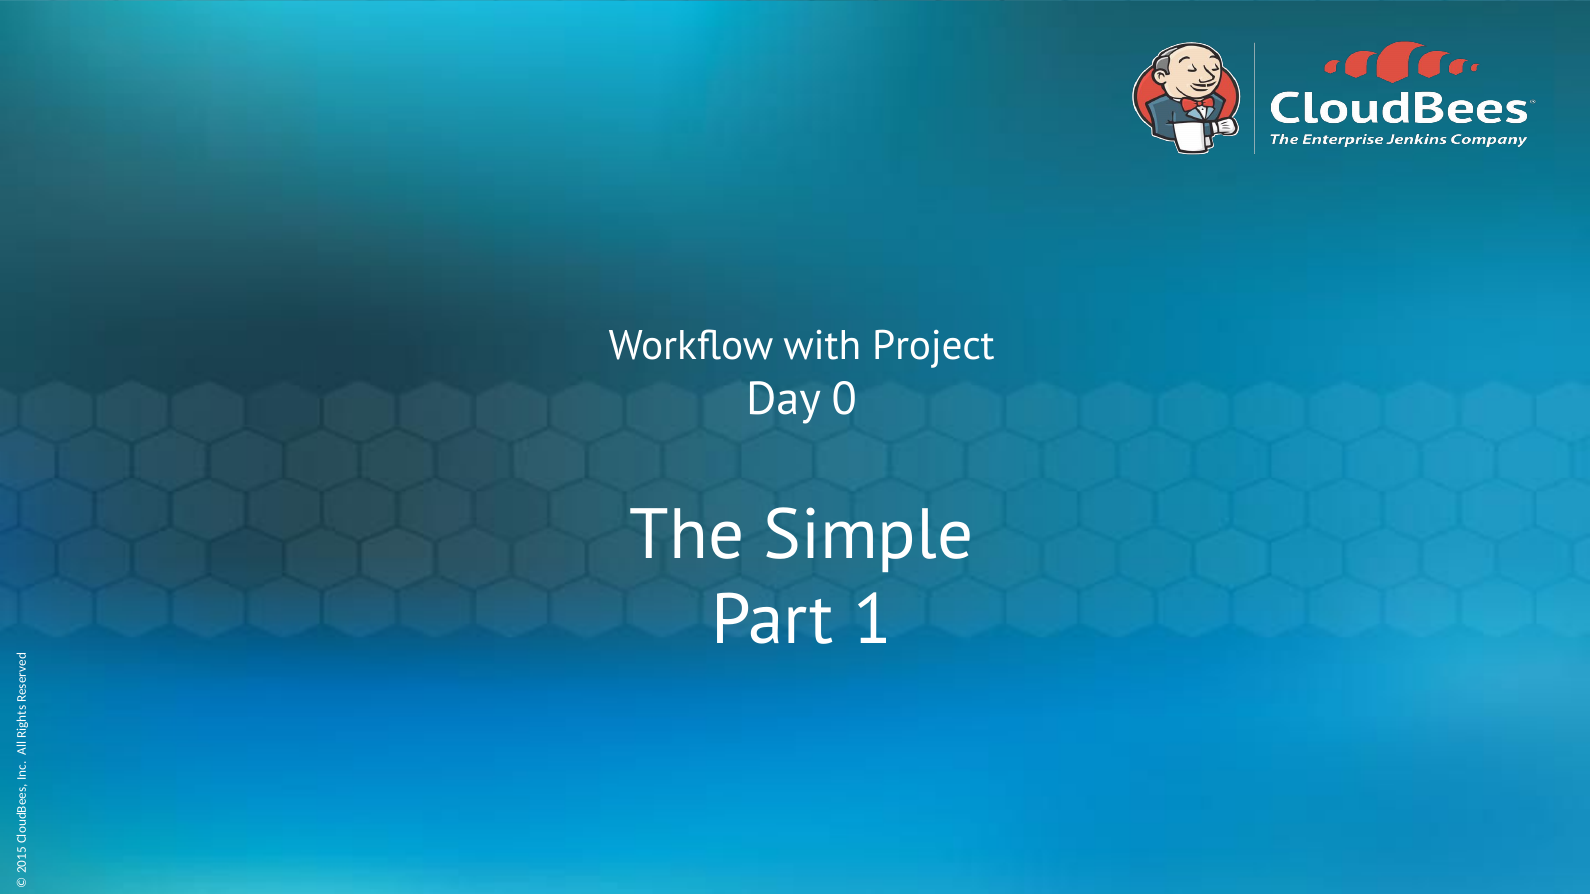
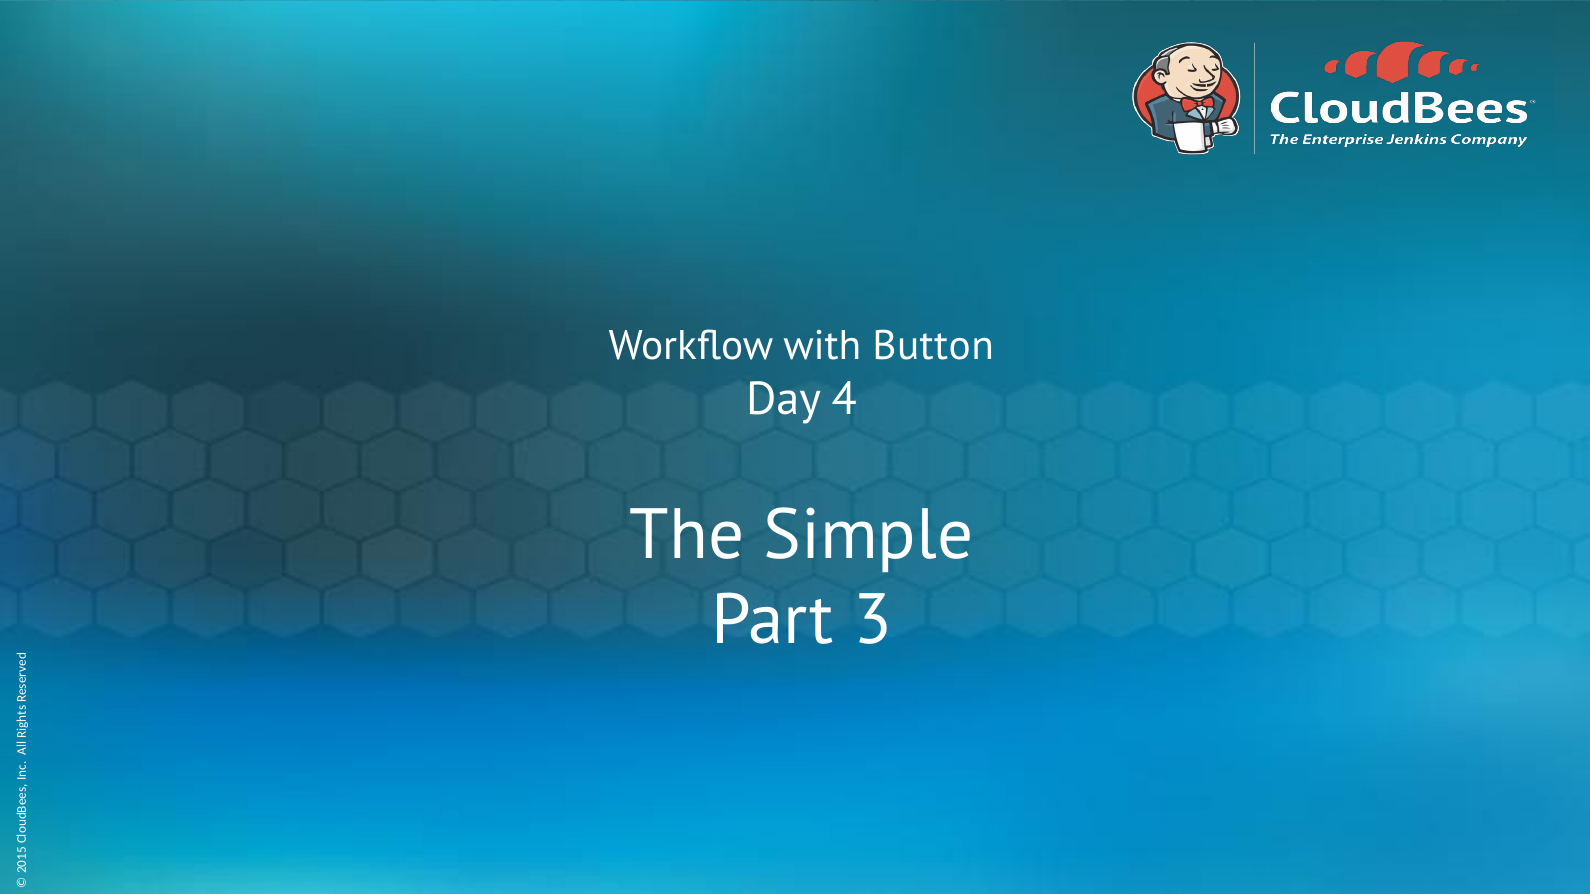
Project: Project -> Button (933, 346)
Day 0: 0 -> 4 (844, 399)
Part 1: 1 -> 3 (872, 620)
